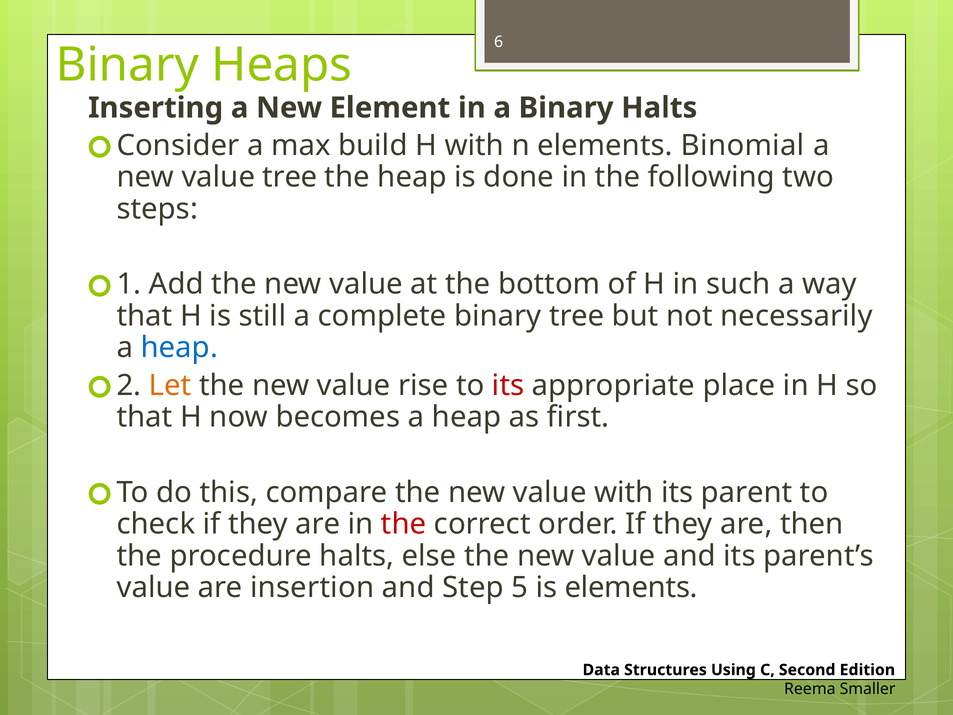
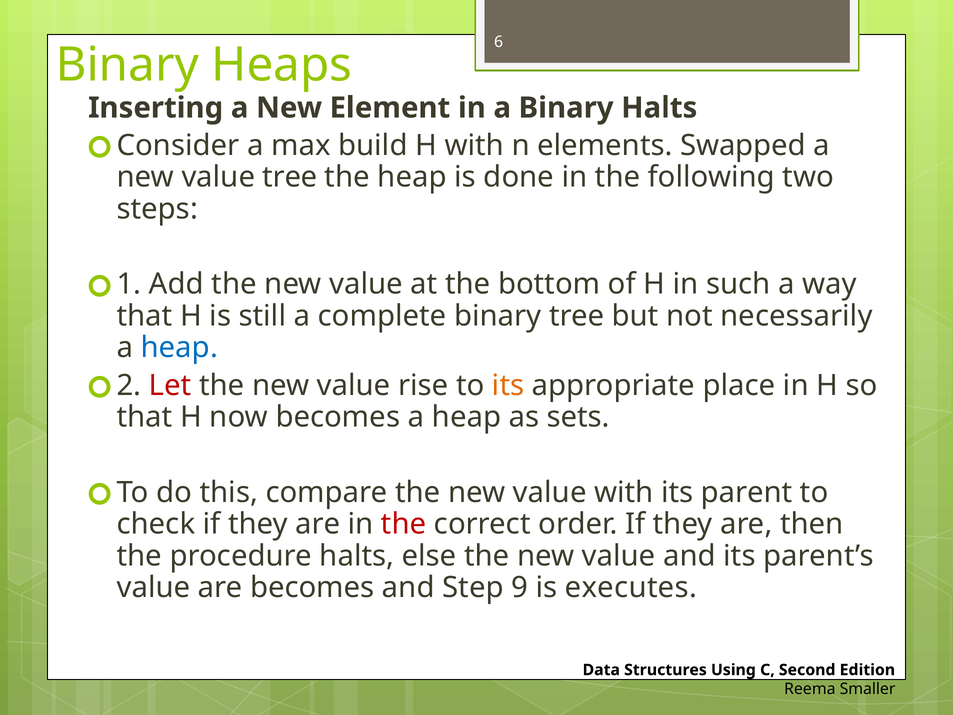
Binomial: Binomial -> Swapped (743, 145)
Let colour: orange -> red (170, 385)
its colour: red -> orange (508, 385)
first: first -> sets (578, 417)
are insertion: insertion -> becomes (312, 588)
5: 5 -> 9 (520, 588)
is elements: elements -> executes (631, 588)
